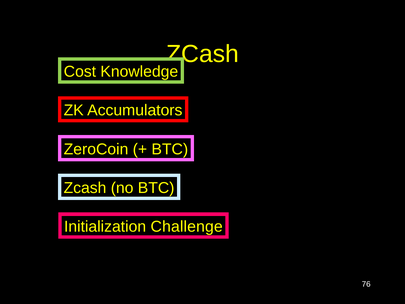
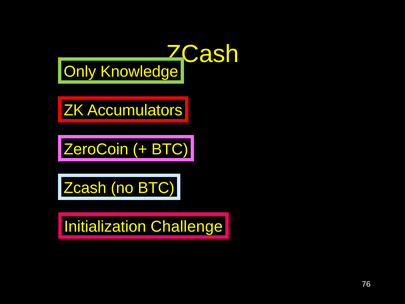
Cost: Cost -> Only (80, 72)
